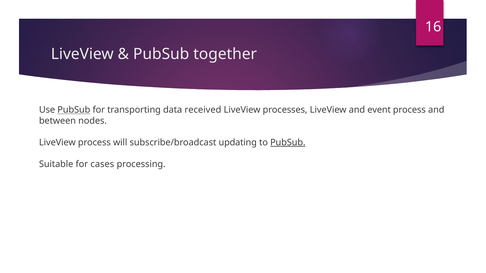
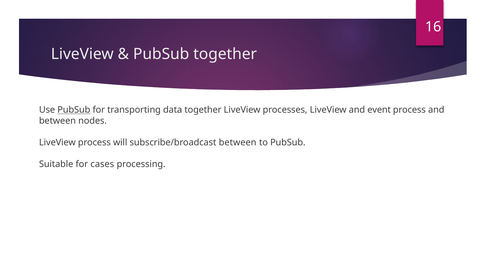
data received: received -> together (203, 110)
subscribe/broadcast updating: updating -> between (238, 143)
PubSub underline: present -> none (288, 143)
